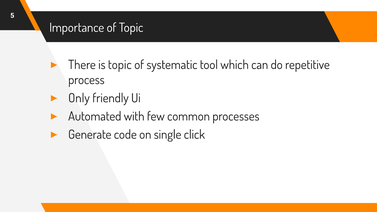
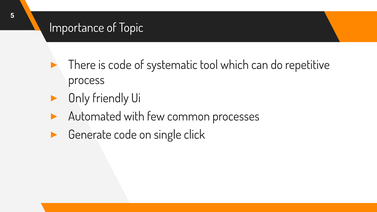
is topic: topic -> code (120, 65)
